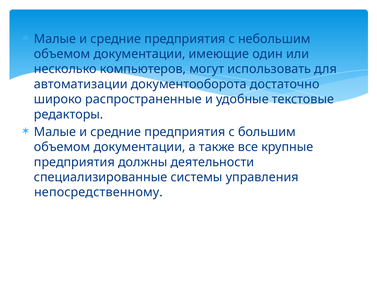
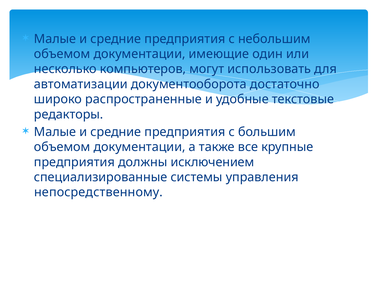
деятельности: деятельности -> исключением (212, 162)
